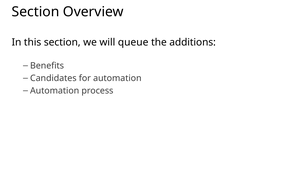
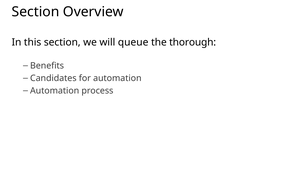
additions: additions -> thorough (193, 42)
